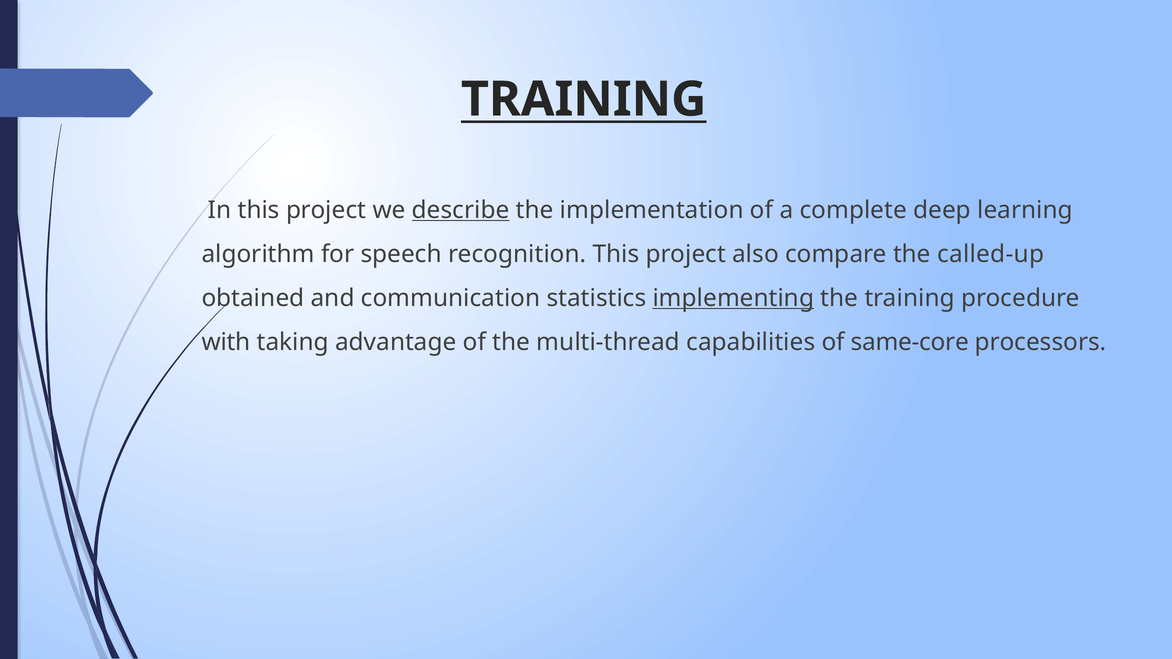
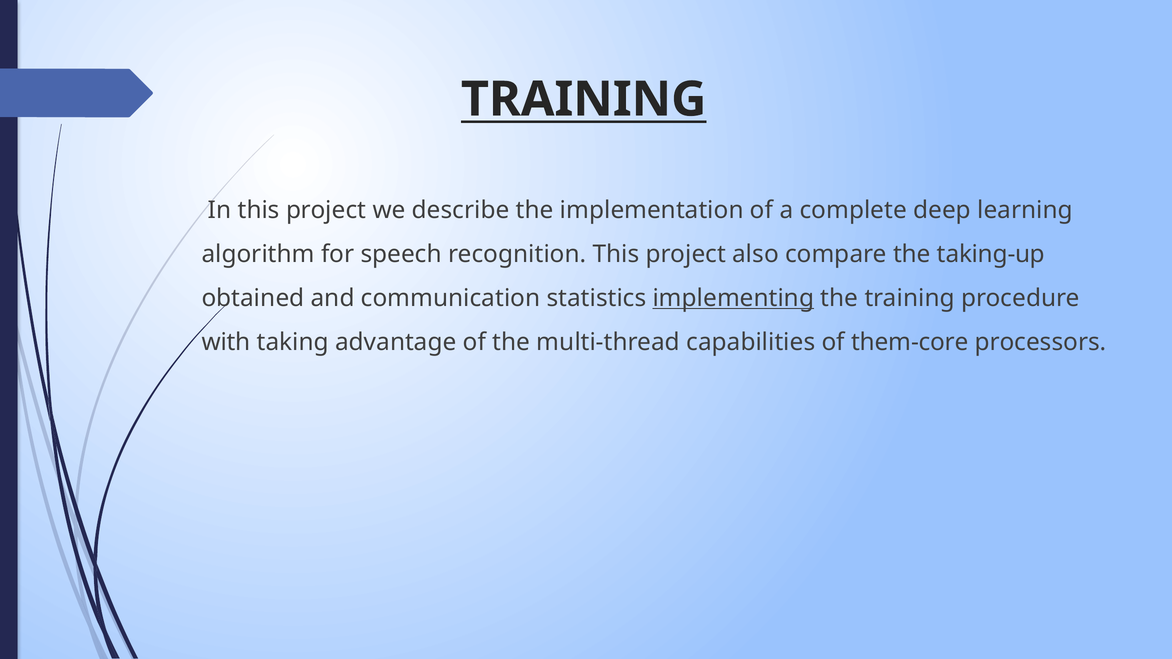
describe underline: present -> none (461, 210)
called-up: called-up -> taking-up (991, 254)
same-core: same-core -> them-core (910, 342)
